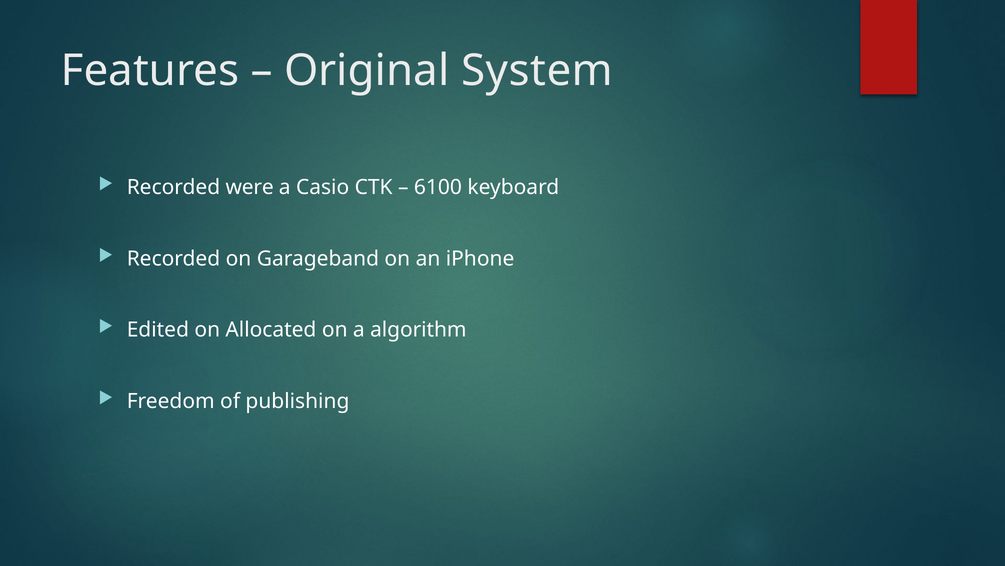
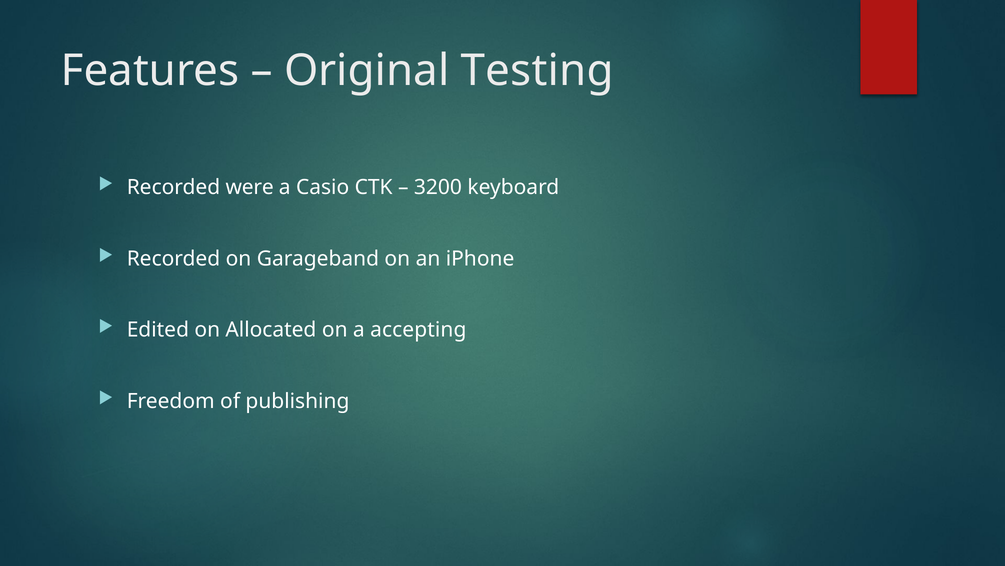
System: System -> Testing (537, 71)
6100: 6100 -> 3200 (438, 187)
algorithm: algorithm -> accepting (418, 329)
